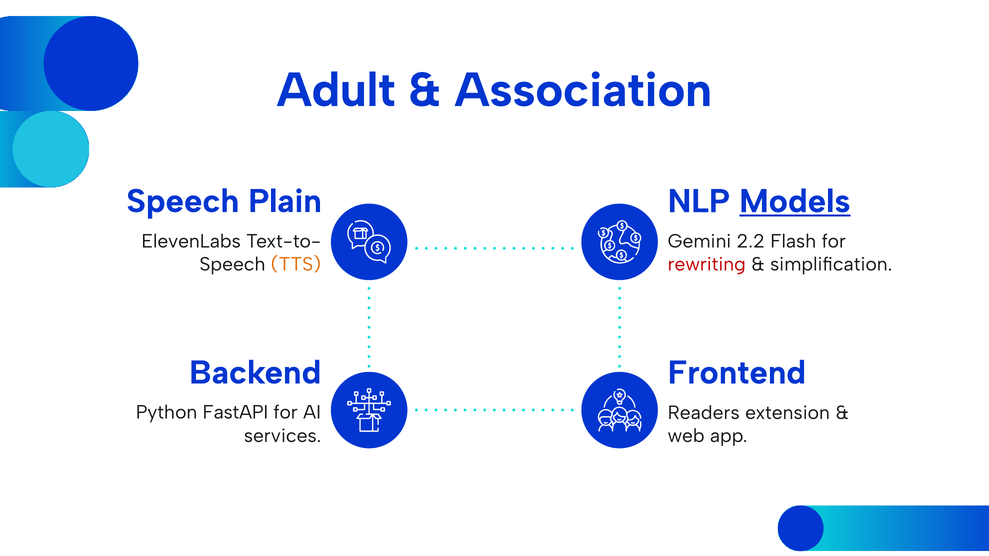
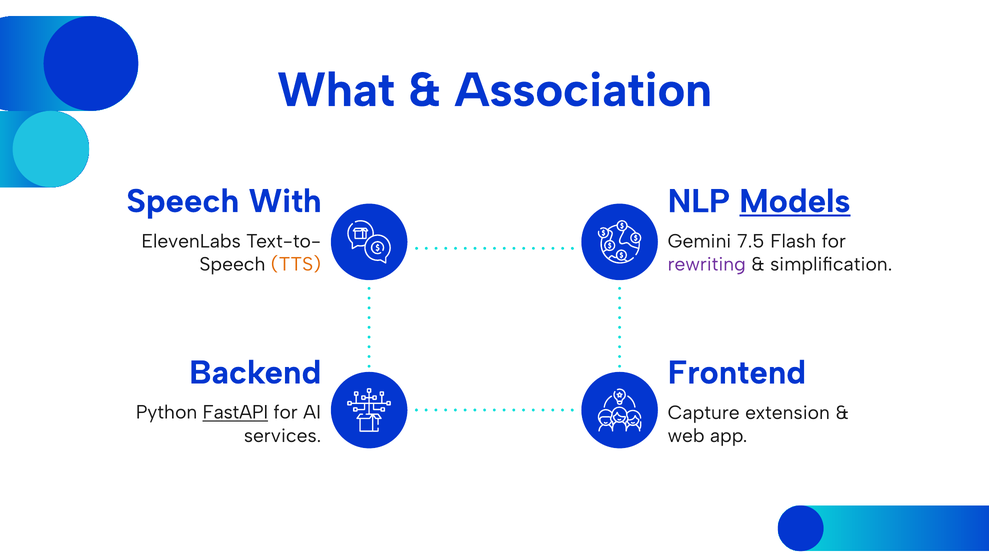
Adult: Adult -> What (336, 90)
Plain: Plain -> With (285, 201)
2.2: 2.2 -> 7.5 (751, 241)
rewriting colour: red -> purple (707, 265)
FastAPI underline: none -> present (235, 413)
Readers: Readers -> Capture (704, 413)
